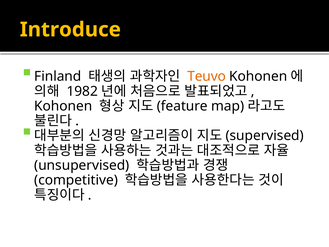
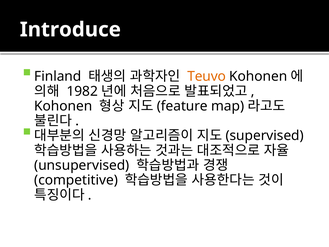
Introduce colour: yellow -> white (70, 30)
